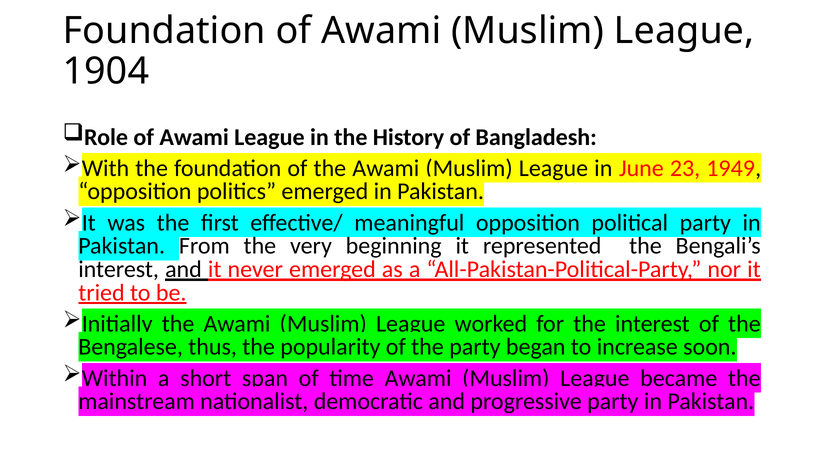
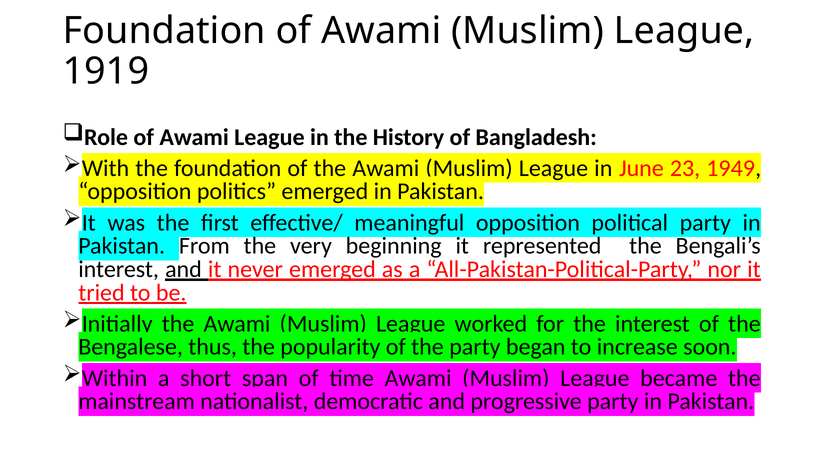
1904: 1904 -> 1919 (106, 72)
